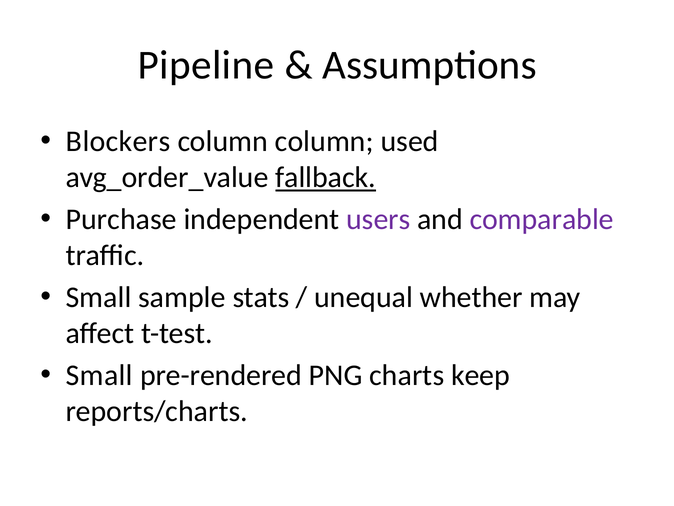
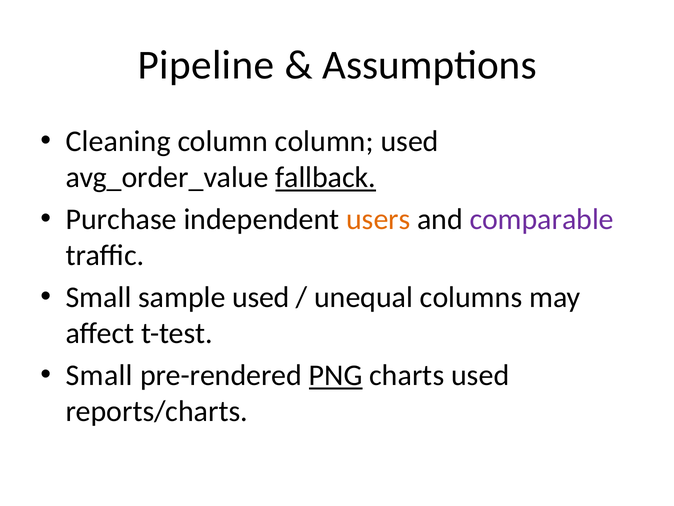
Blockers: Blockers -> Cleaning (118, 141)
users colour: purple -> orange (378, 219)
sample stats: stats -> used (261, 297)
whether: whether -> columns (471, 297)
PNG underline: none -> present (336, 375)
charts keep: keep -> used (480, 375)
